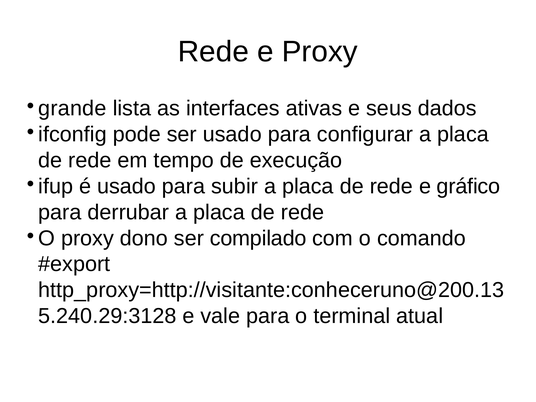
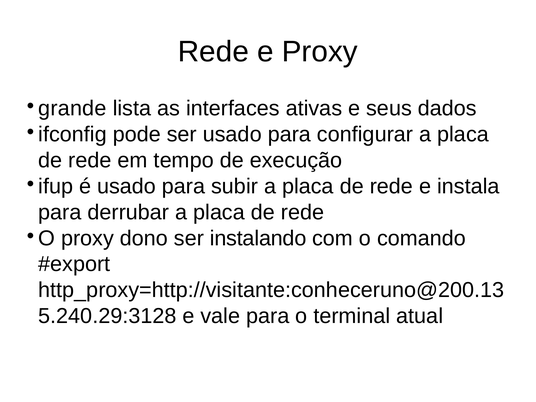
gráfico: gráfico -> instala (468, 186)
compilado: compilado -> instalando (258, 238)
